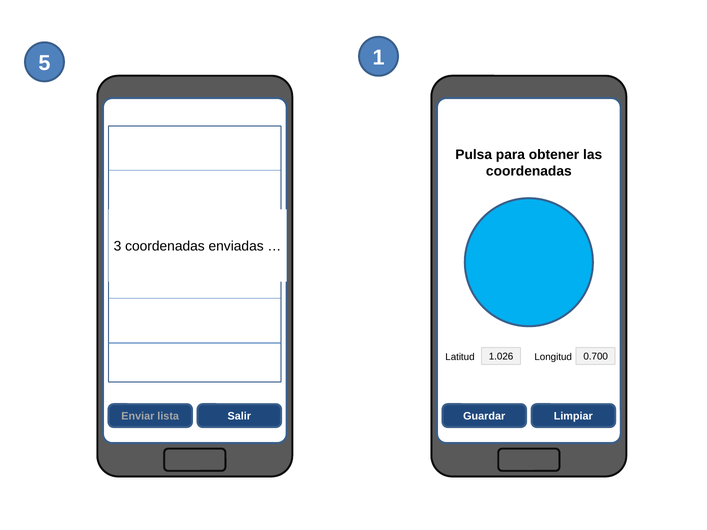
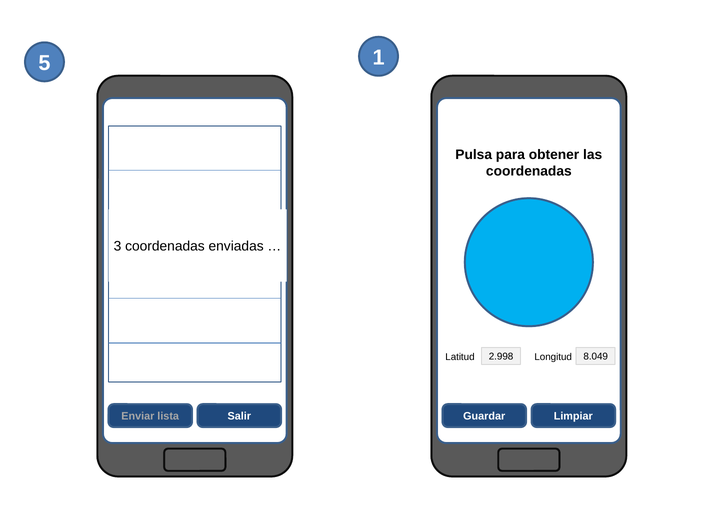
1.026: 1.026 -> 2.998 (501, 357)
0.700: 0.700 -> 8.049 (596, 357)
